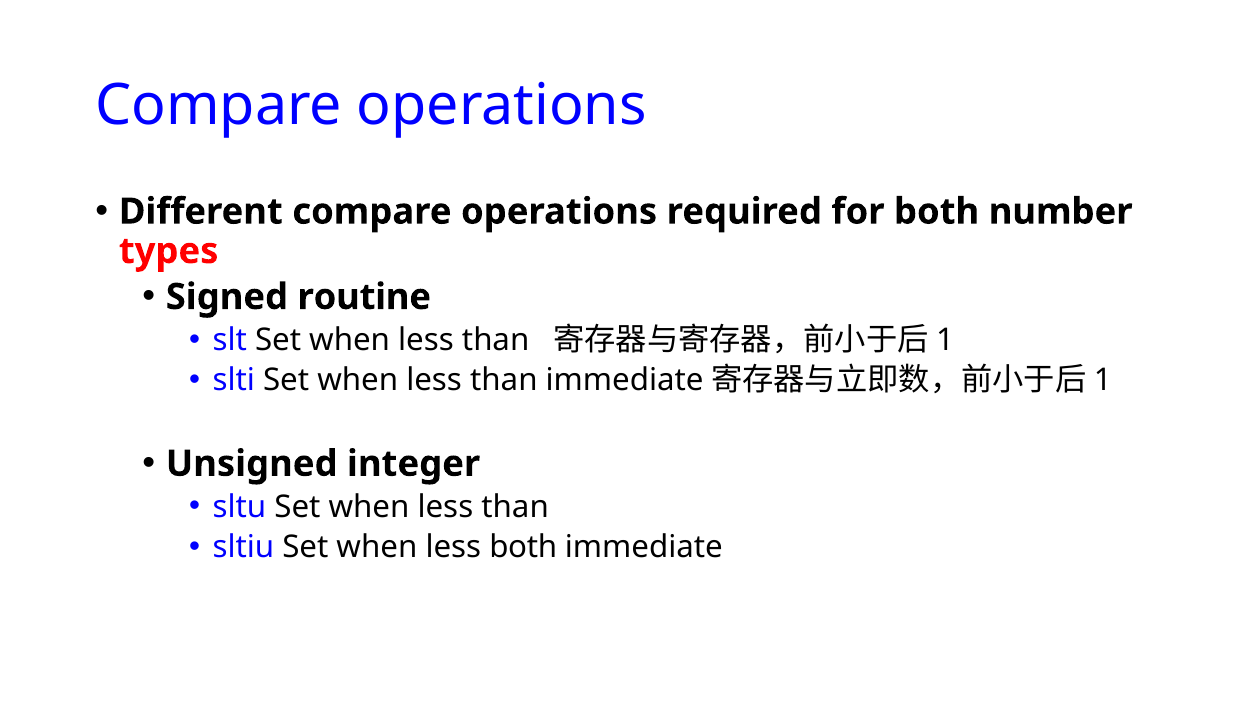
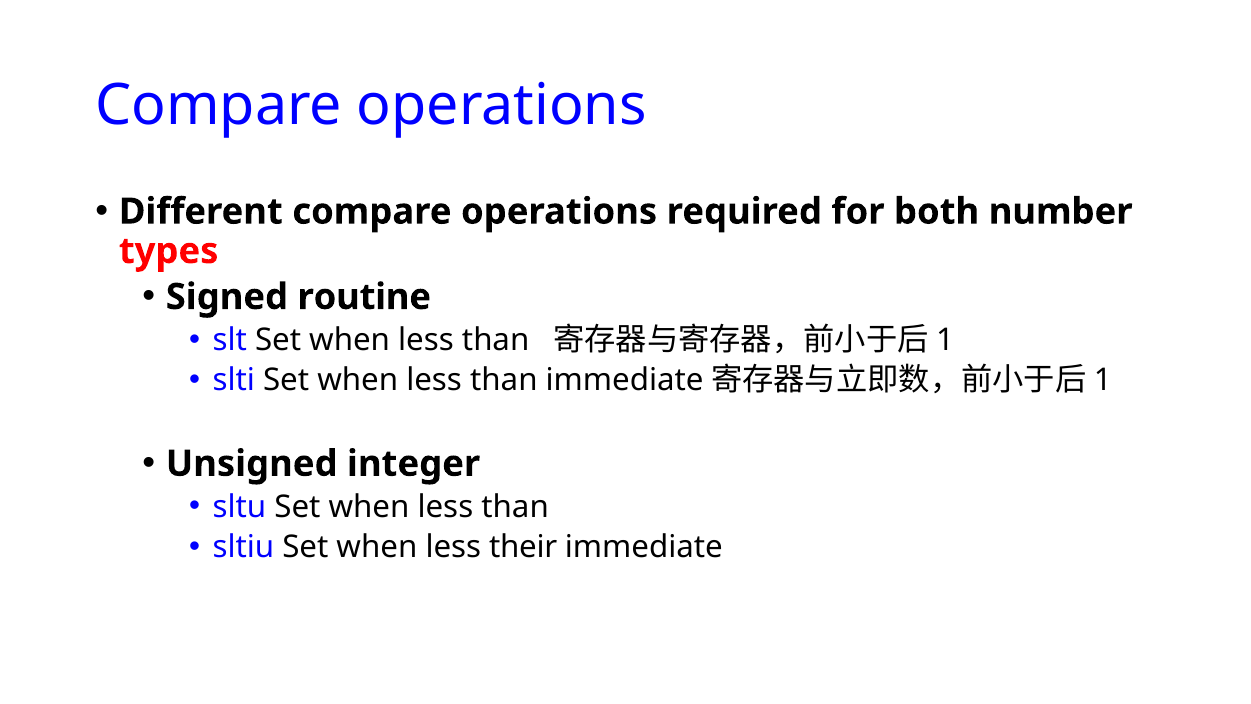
less both: both -> their (523, 547)
